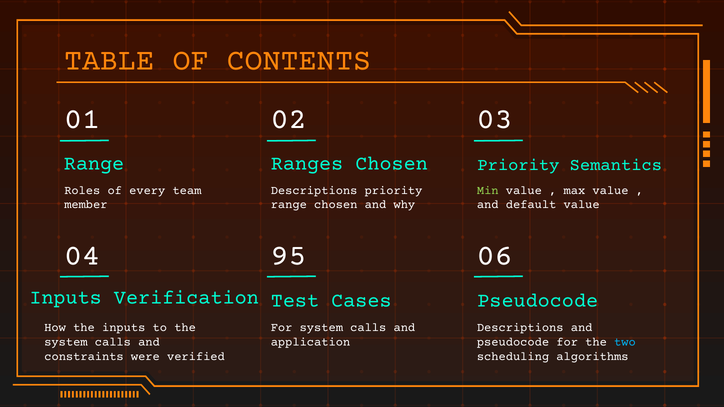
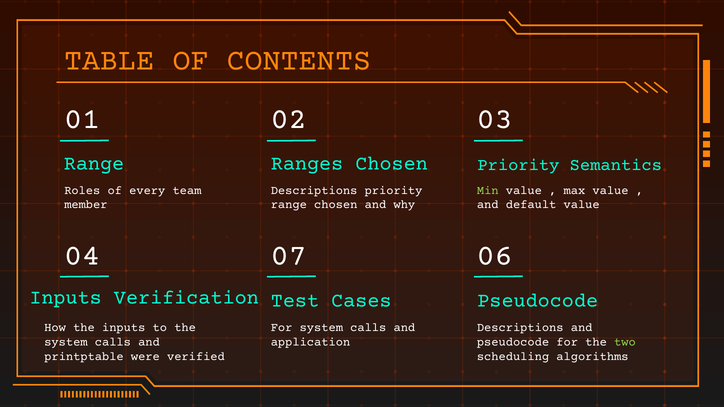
95: 95 -> 07 (289, 255)
two colour: light blue -> light green (625, 342)
constraints: constraints -> printptable (84, 356)
